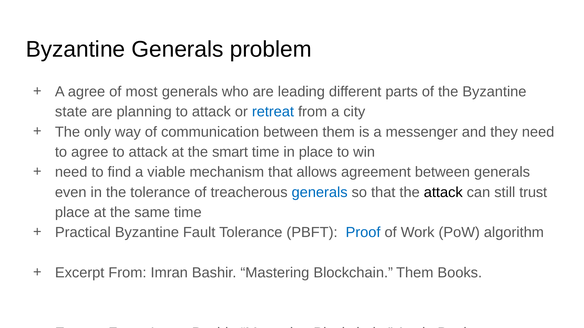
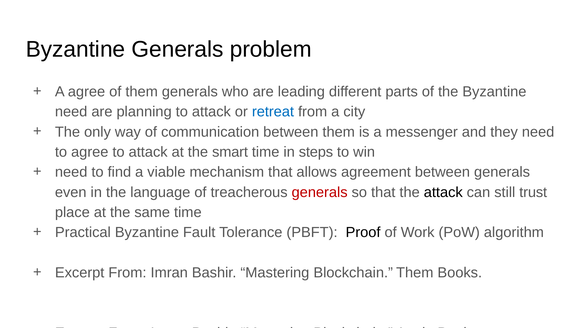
of most: most -> them (142, 92)
state: state -> need (71, 112)
in place: place -> steps (316, 152)
the tolerance: tolerance -> language (160, 193)
generals colour: blue -> red (320, 193)
Proof colour: blue -> black (363, 233)
